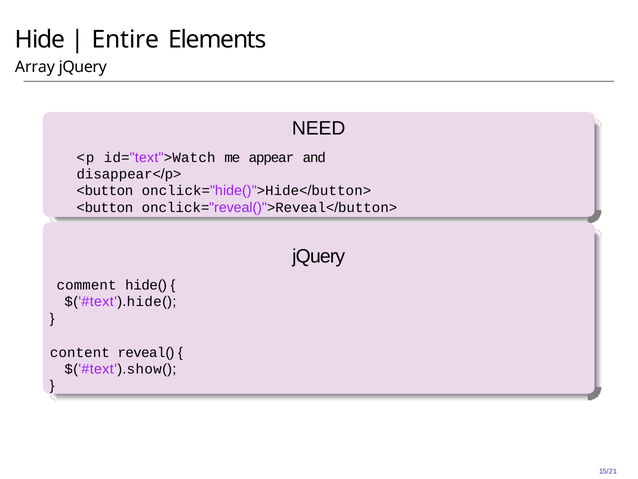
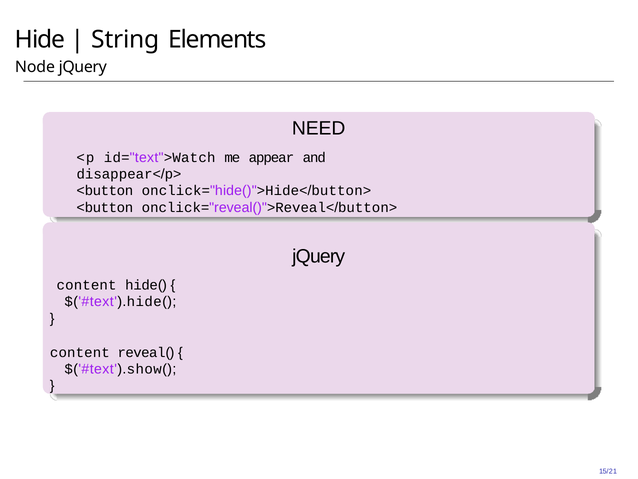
Entire: Entire -> String (125, 39)
Array: Array -> Node (35, 67)
comment: comment -> content (87, 285)
